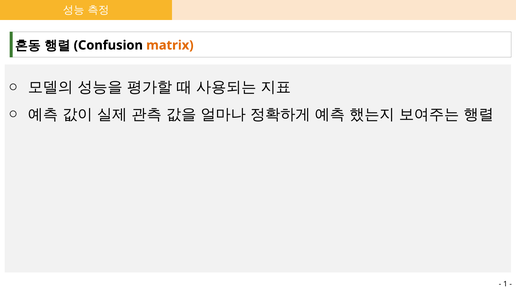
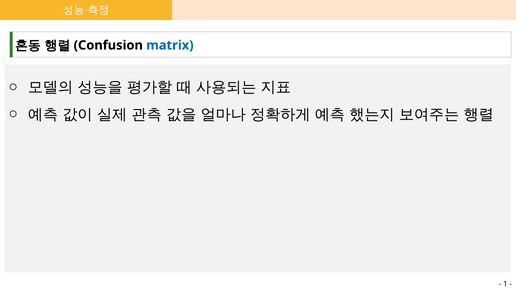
matrix colour: orange -> blue (170, 45)
